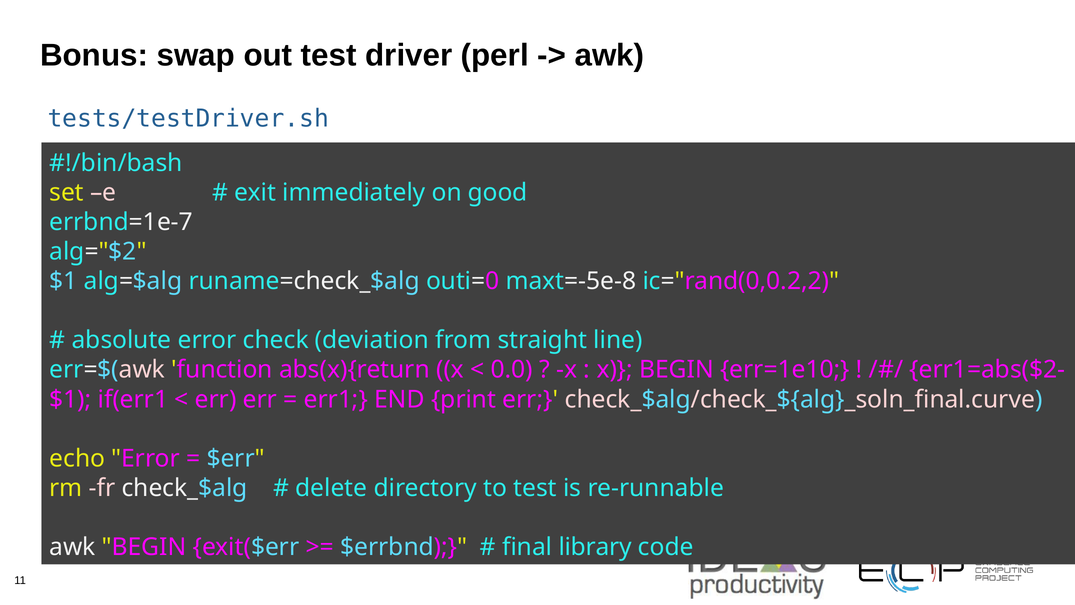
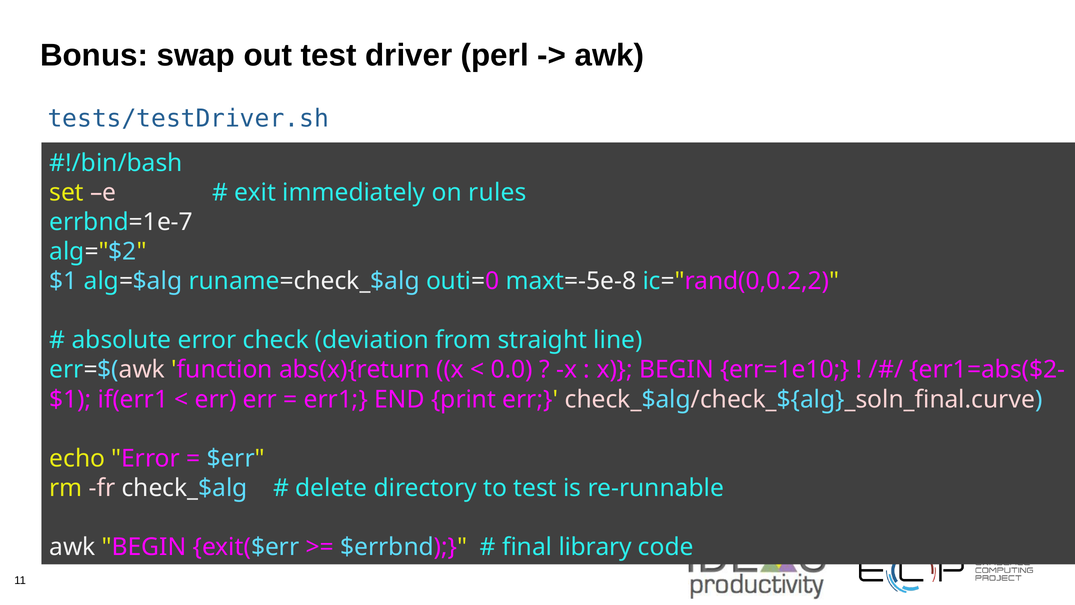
good: good -> rules (497, 192)
